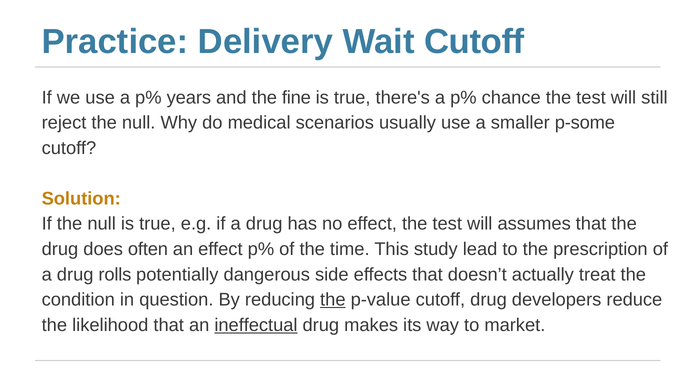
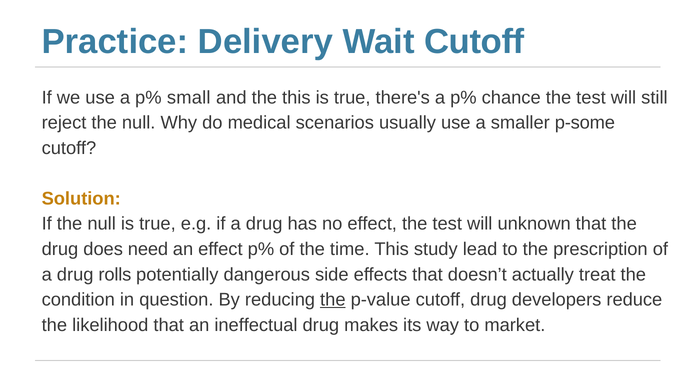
years: years -> small (189, 97)
the fine: fine -> this (296, 97)
assumes: assumes -> unknown (534, 224)
often: often -> need (148, 249)
ineffectual underline: present -> none (256, 325)
